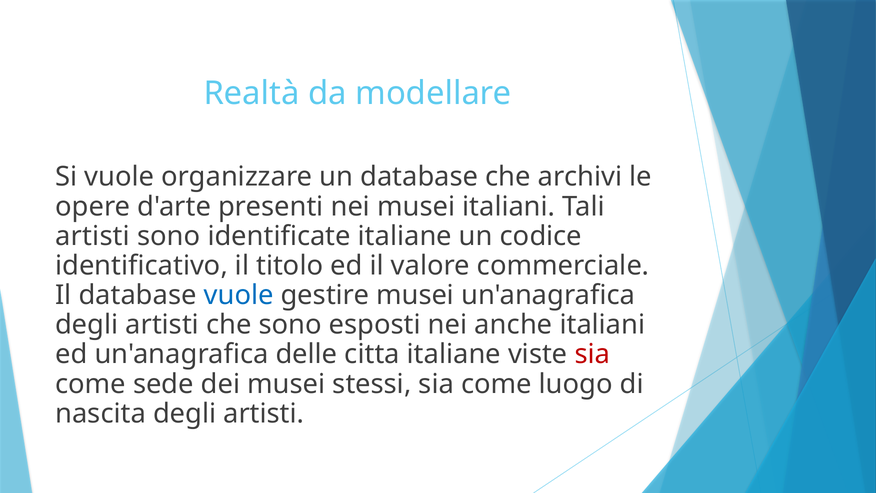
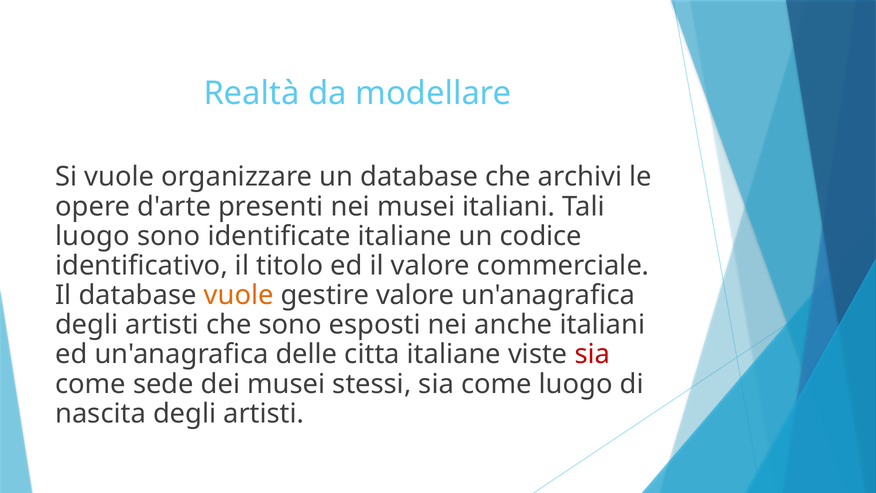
artisti: artisti -> luogo (93, 236)
vuole colour: blue -> orange (239, 295)
gestire musei: musei -> valore (415, 295)
